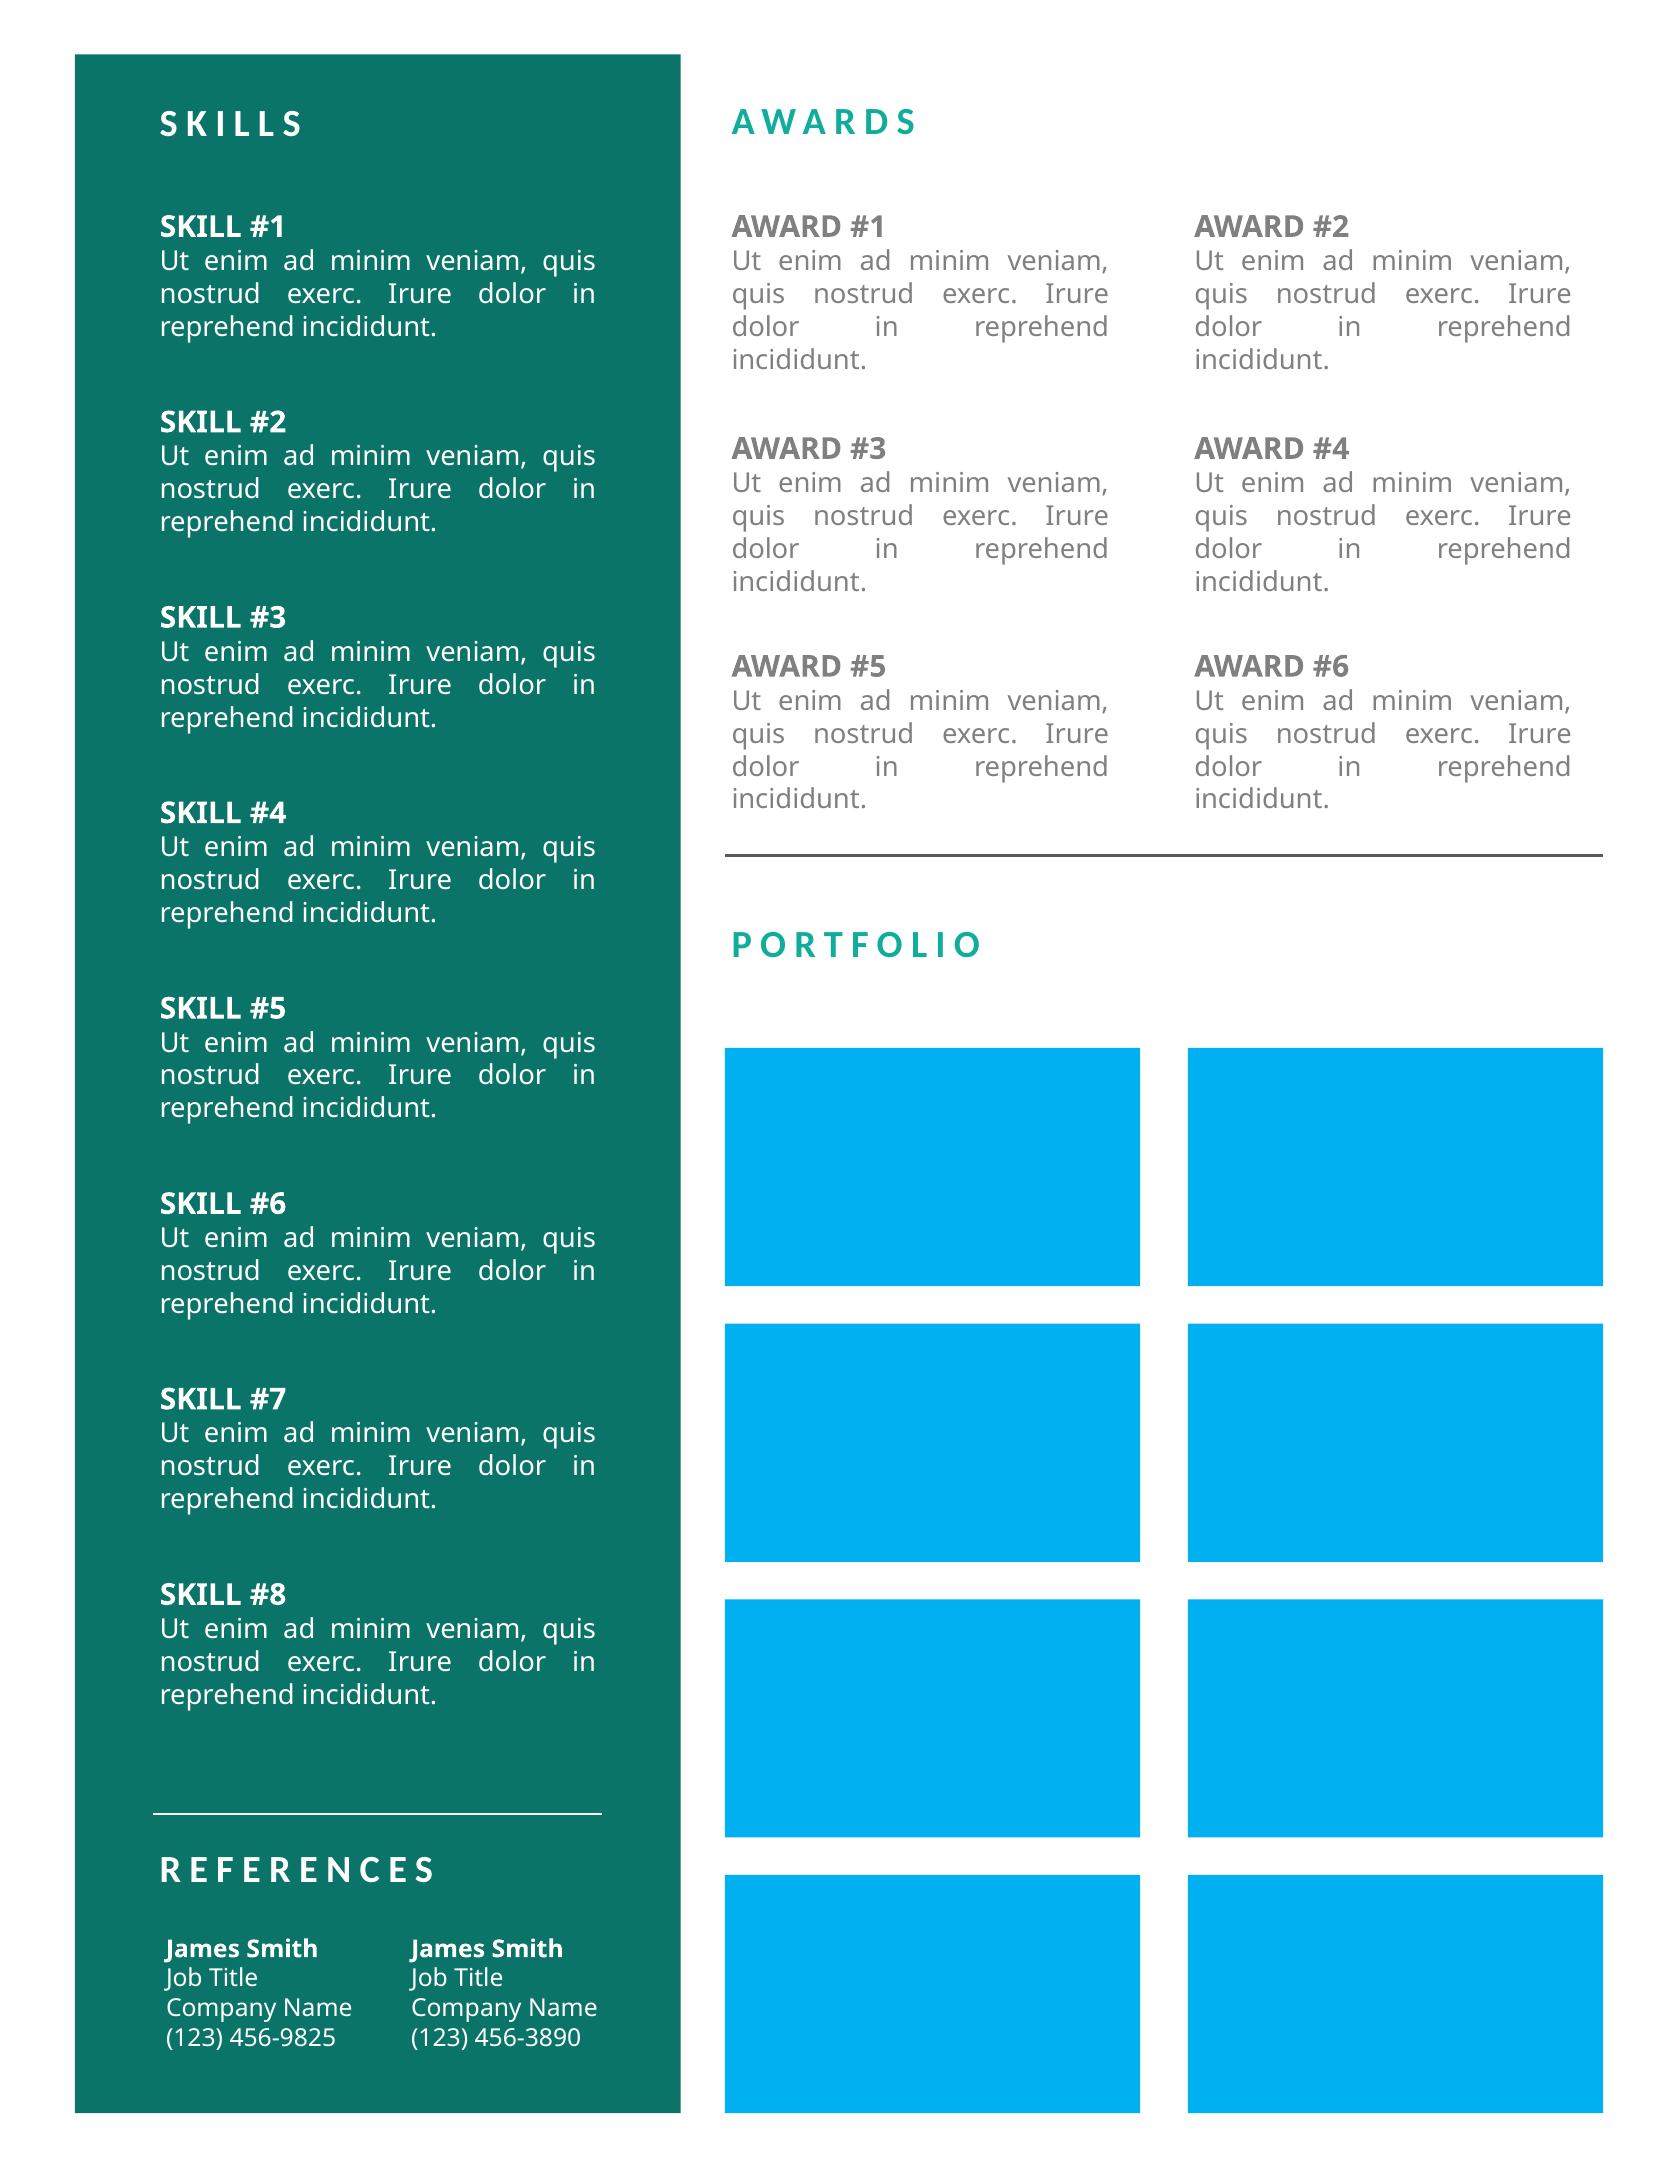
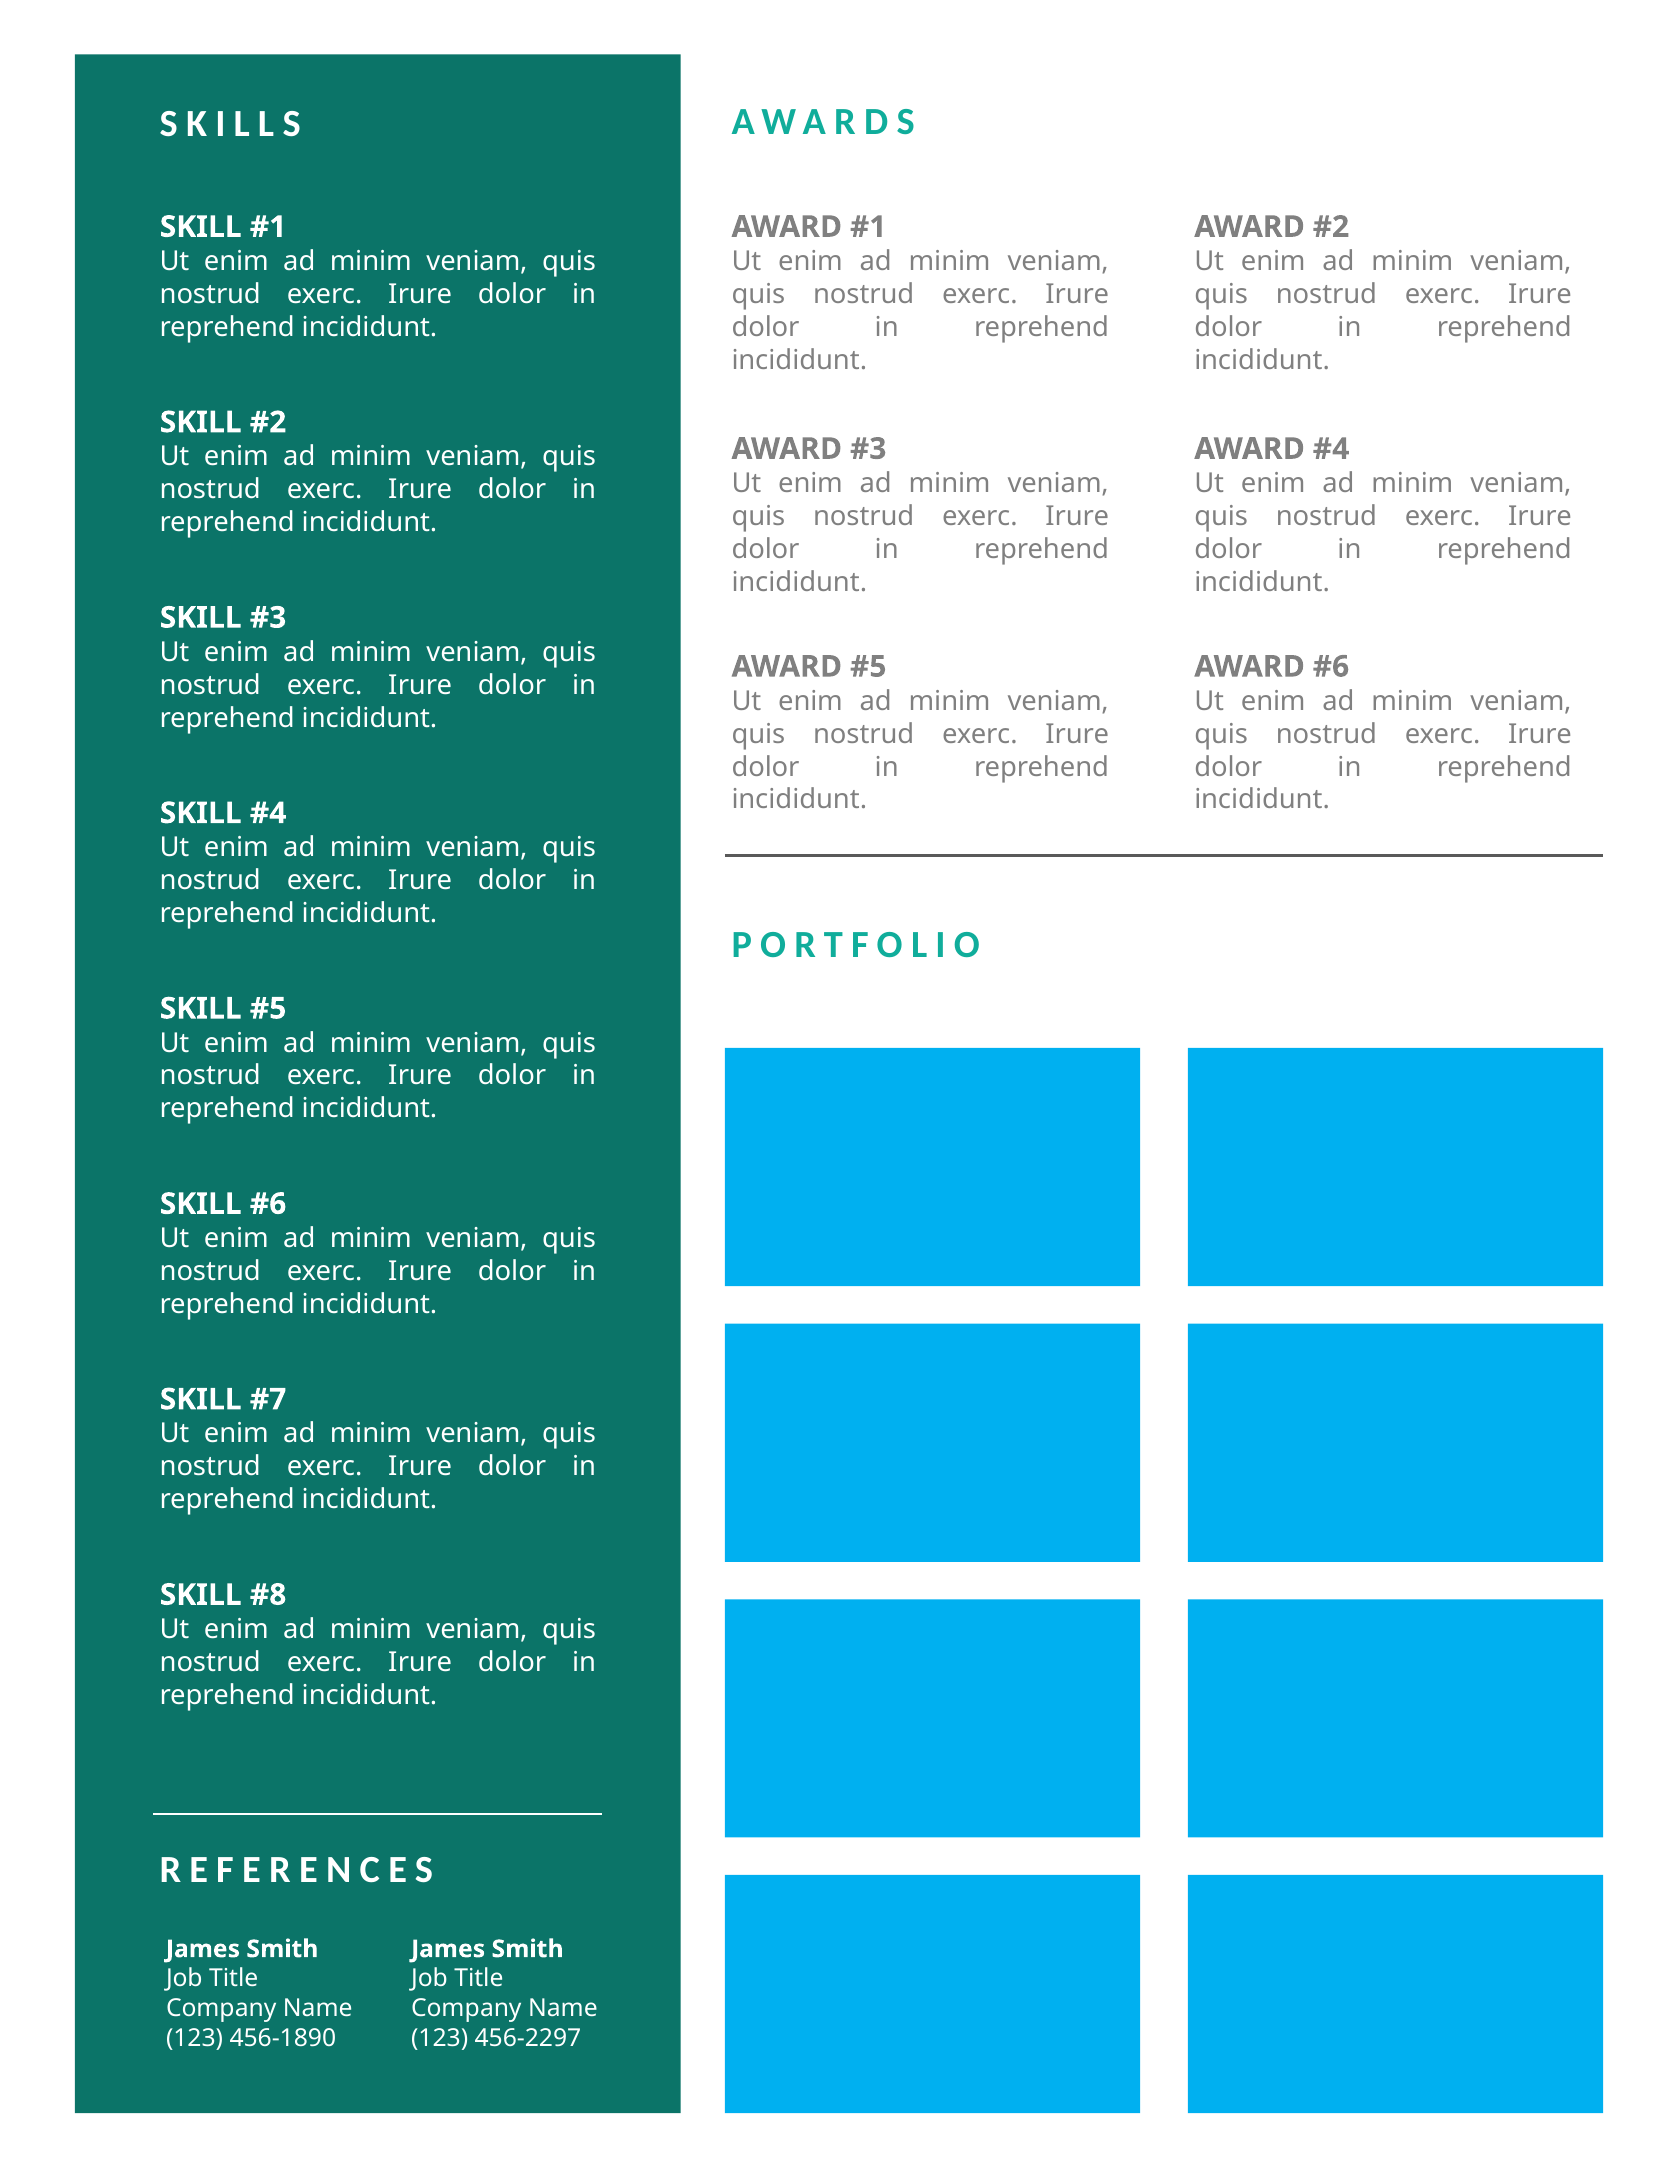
456-9825: 456-9825 -> 456-1890 (283, 2039)
456-3890: 456-3890 -> 456-2297 (528, 2039)
